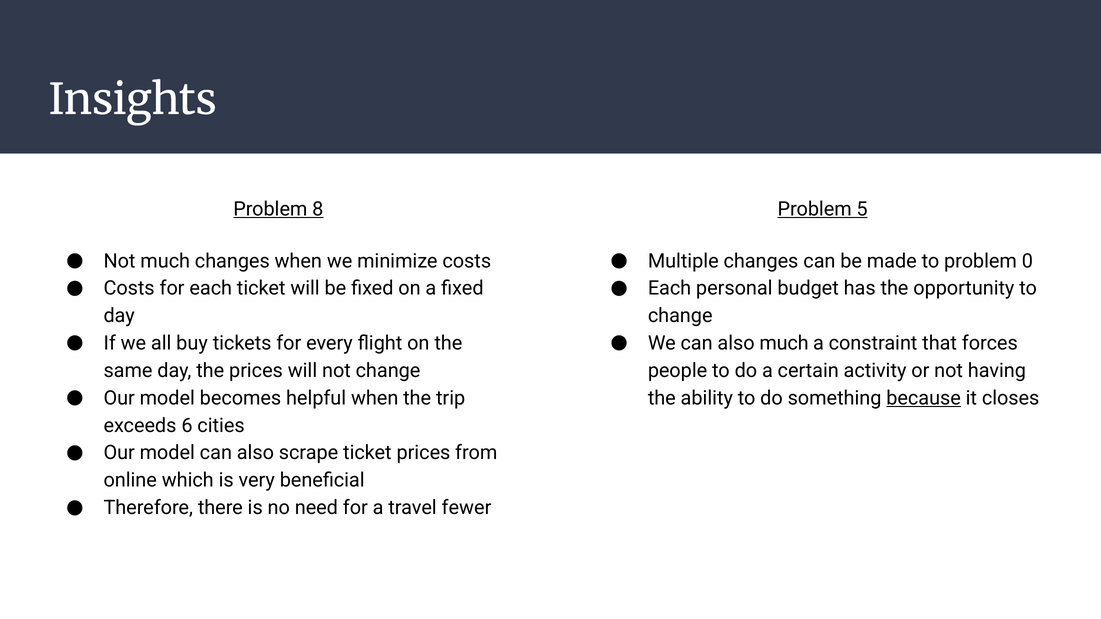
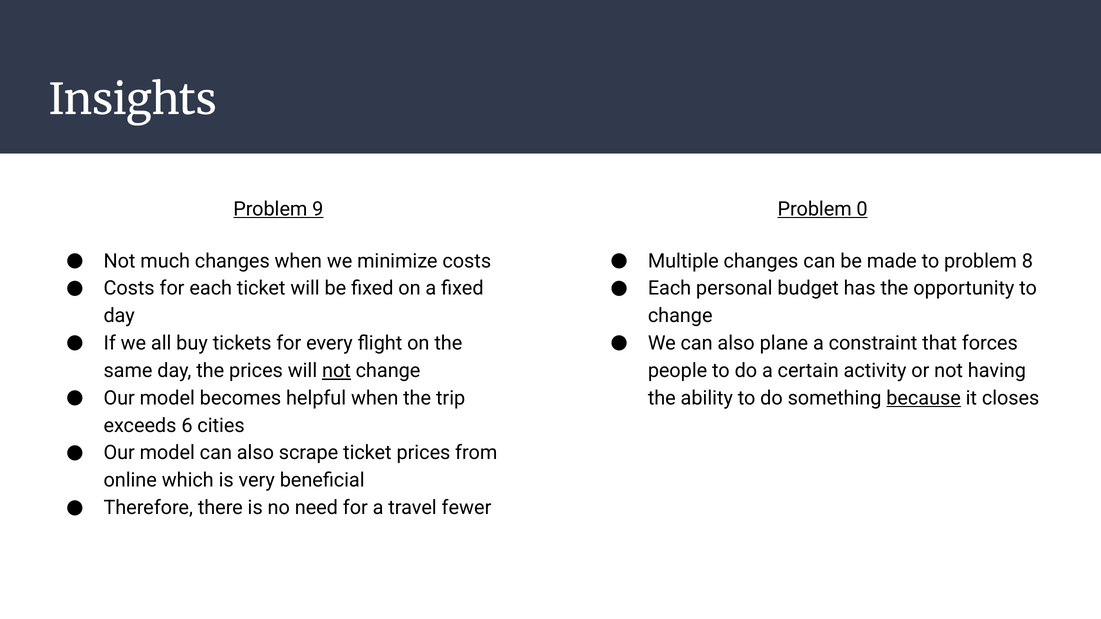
8: 8 -> 9 (318, 209)
5: 5 -> 0 (862, 209)
0: 0 -> 8 (1027, 261)
also much: much -> plane (784, 343)
not underline: none -> present (336, 371)
